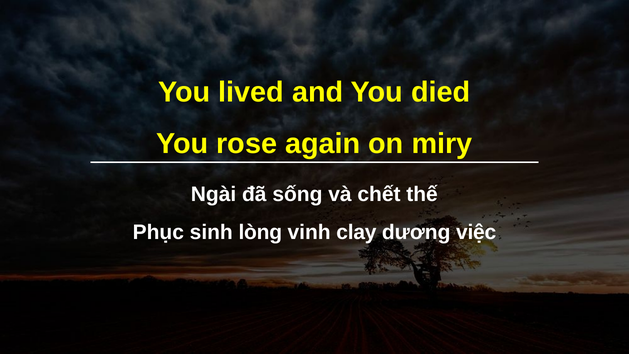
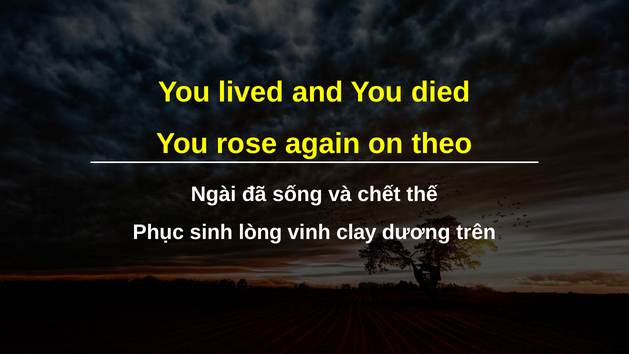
miry: miry -> theo (442, 144)
việc: việc -> trên (476, 232)
